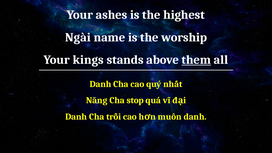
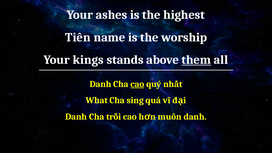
Ngài: Ngài -> Tiến (78, 37)
cao underline: none -> present (137, 84)
Năng: Năng -> What (97, 100)
stop: stop -> sing (135, 100)
